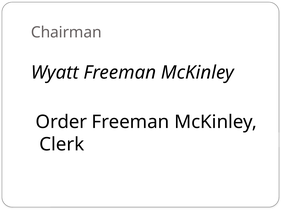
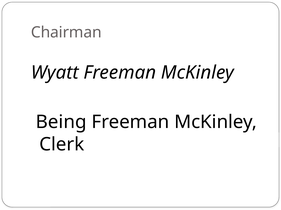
Order: Order -> Being (61, 122)
